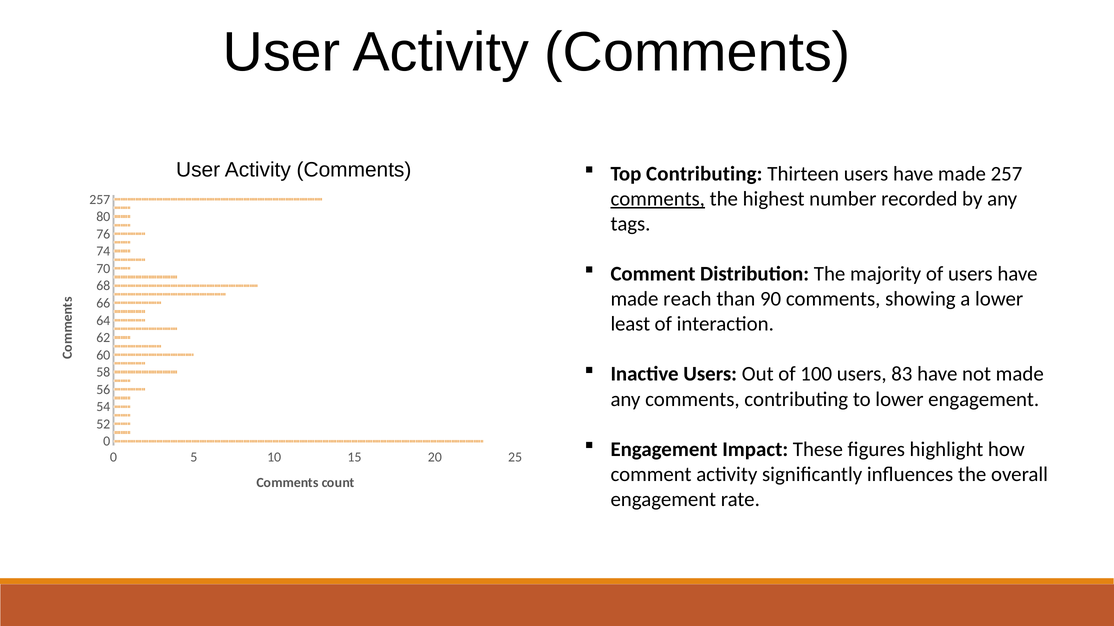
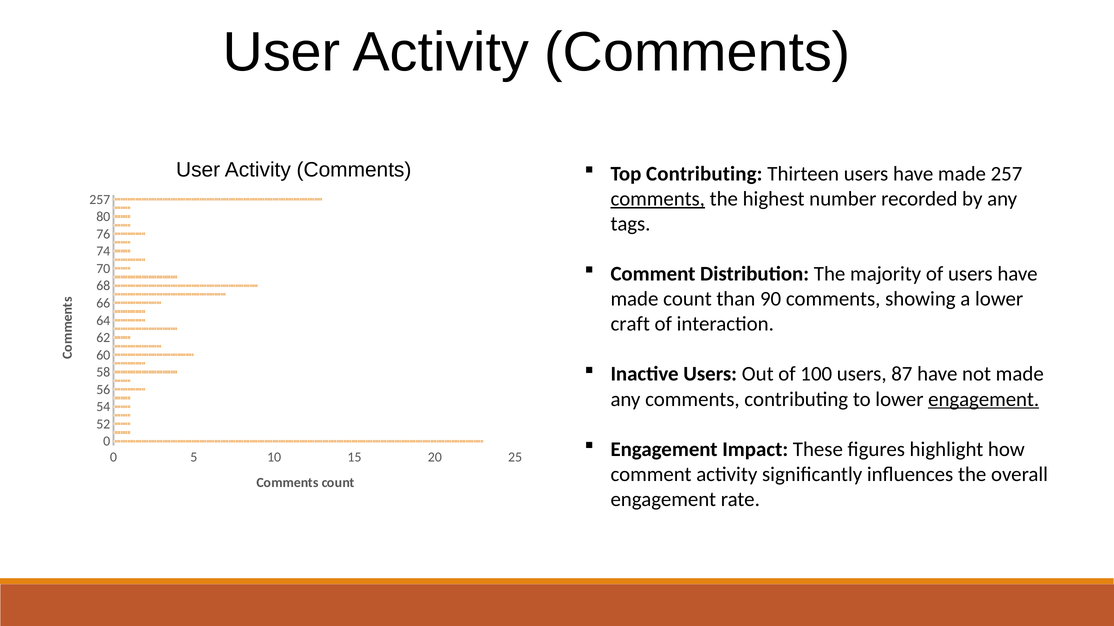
made reach: reach -> count (687, 299)
least: least -> craft (630, 324)
83: 83 -> 87 (902, 374)
engagement underline: none -> present (984, 400)
